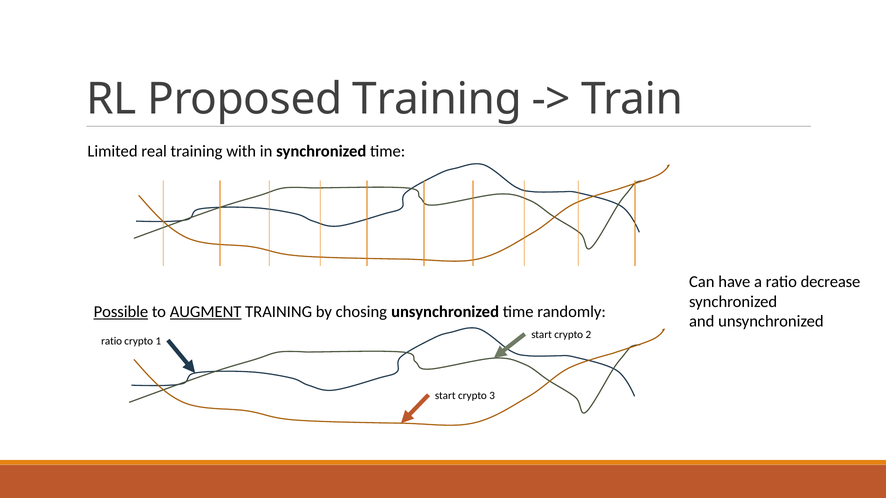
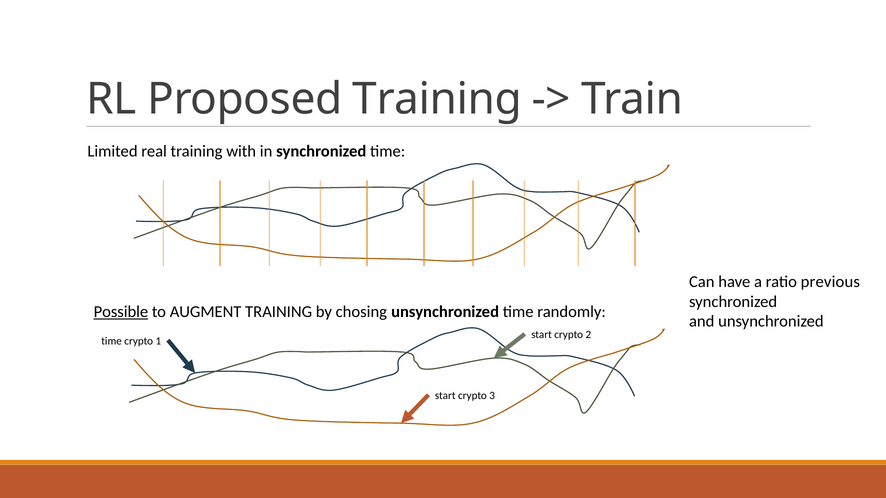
decrease: decrease -> previous (830, 282)
AUGMENT underline: present -> none (206, 312)
ratio: ratio -> time (112, 341)
